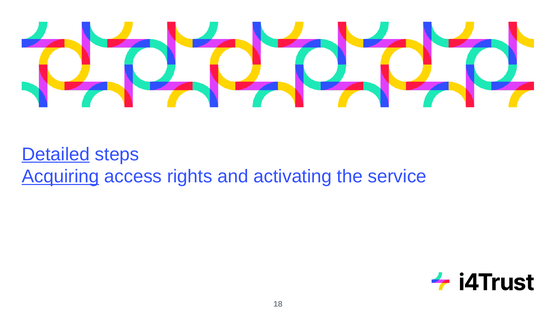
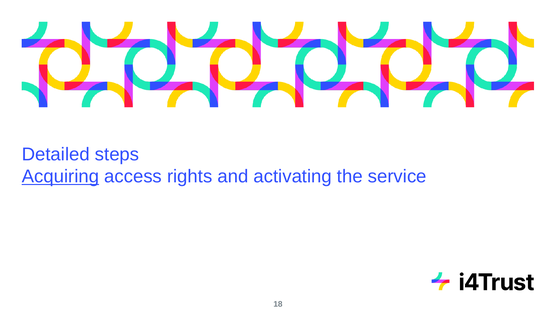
Detailed underline: present -> none (56, 155)
